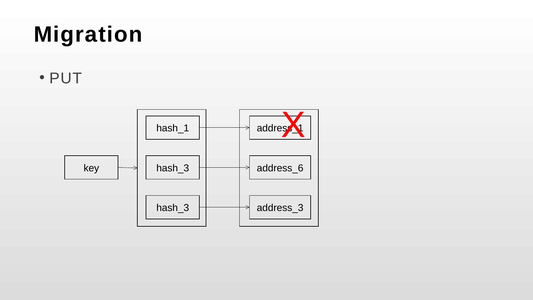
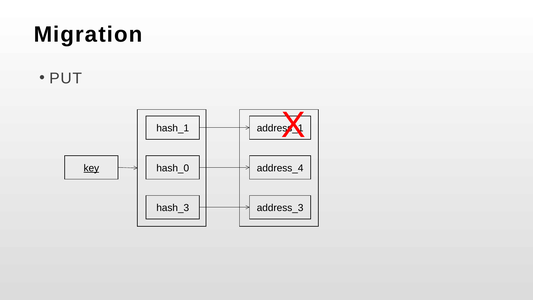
key underline: none -> present (91, 168)
hash_3: hash_3 -> hash_0 (173, 168)
address_6: address_6 -> address_4 (280, 168)
